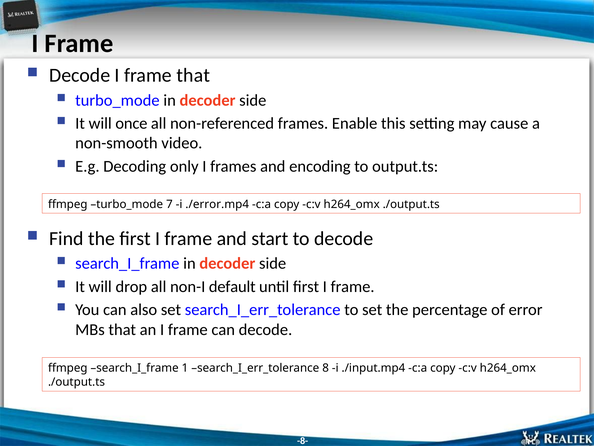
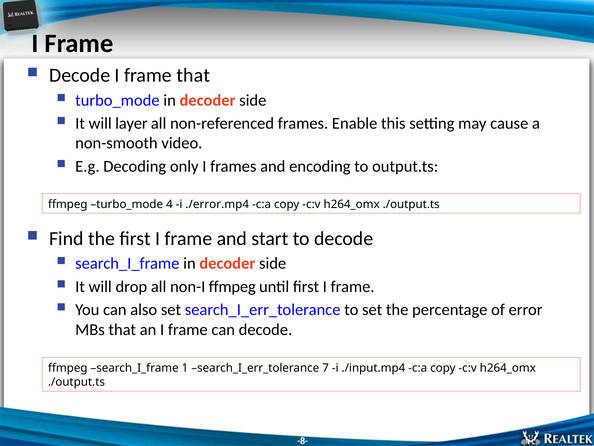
once: once -> layer (131, 123)
7: 7 -> 4 (169, 204)
non-I default: default -> ffmpeg (232, 286)
8: 8 -> 7 (326, 368)
